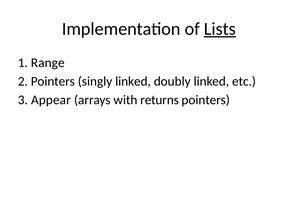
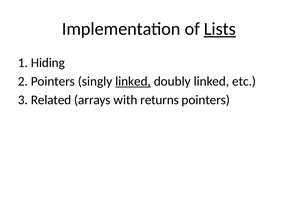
Range: Range -> Hiding (48, 63)
linked underline: none -> present (133, 81)
Appear: Appear -> Related (51, 100)
